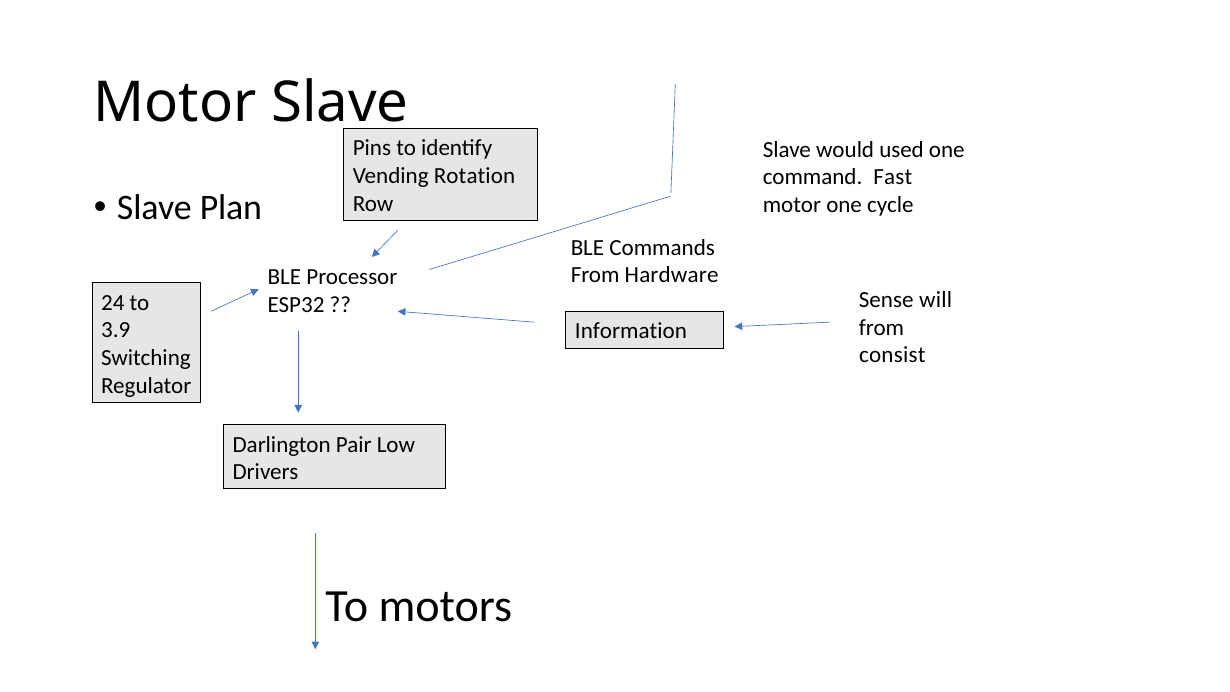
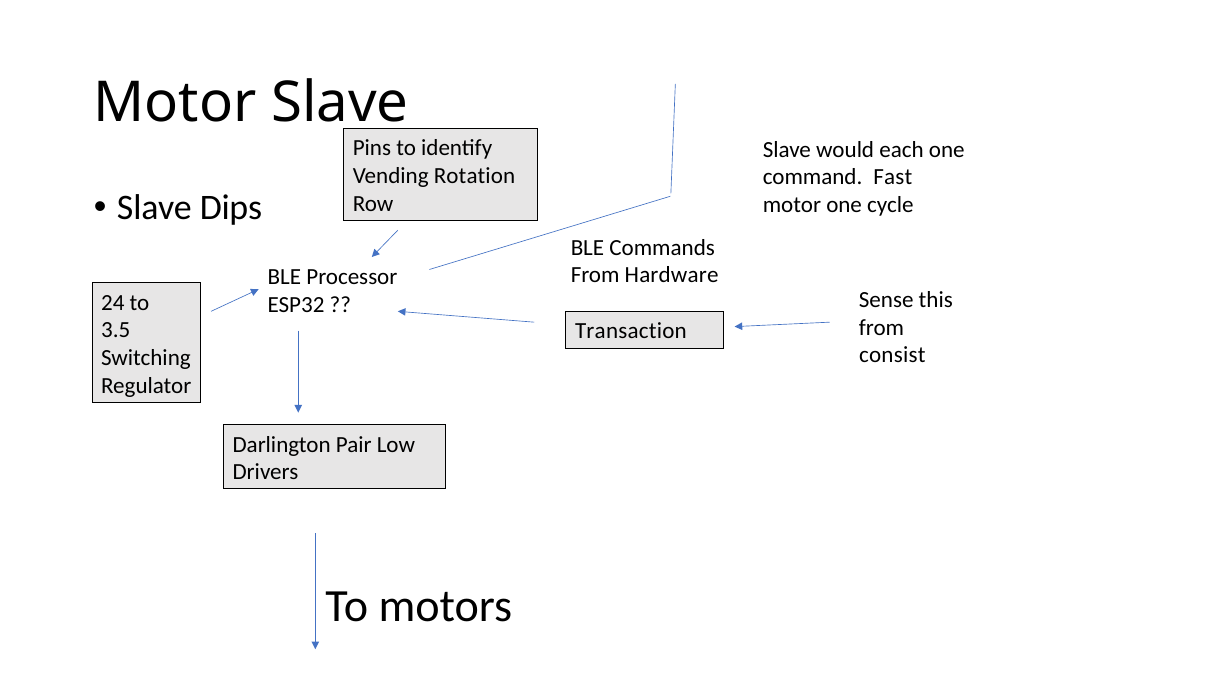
used: used -> each (901, 150)
Plan: Plan -> Dips (231, 208)
will: will -> this (936, 300)
3.9: 3.9 -> 3.5 (116, 330)
Information: Information -> Transaction (631, 331)
